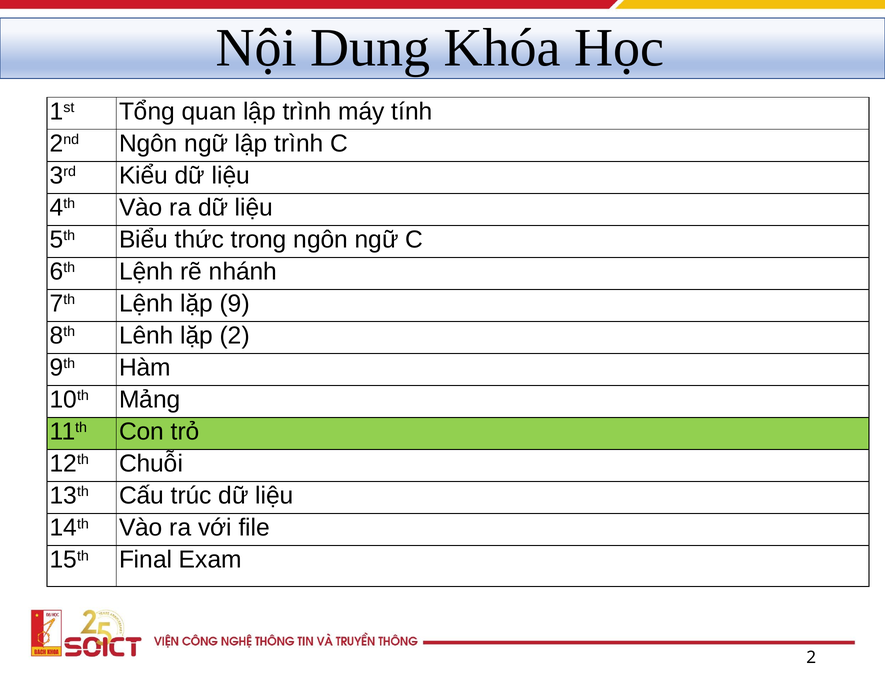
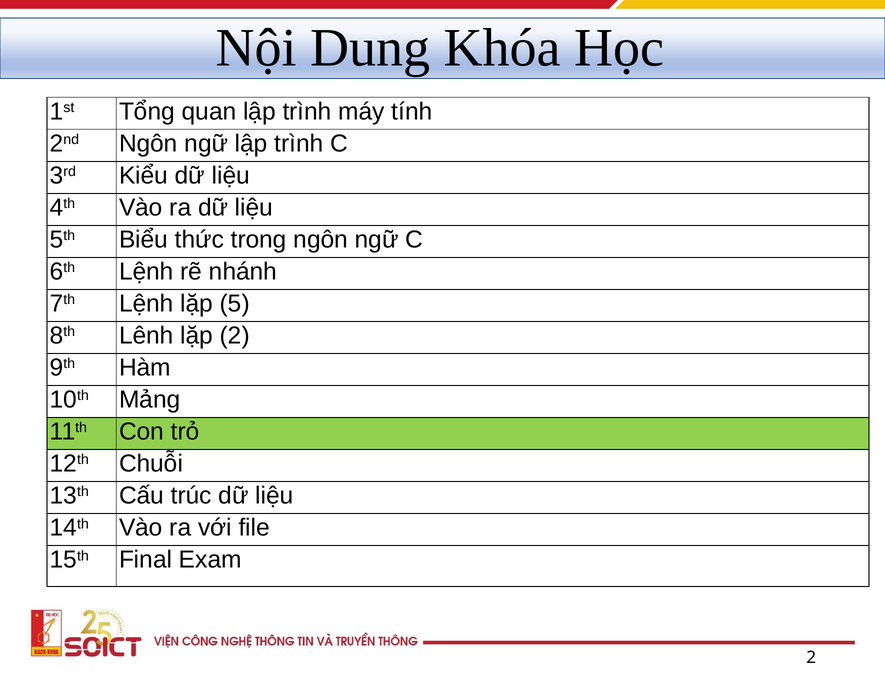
9: 9 -> 5 (235, 304)
